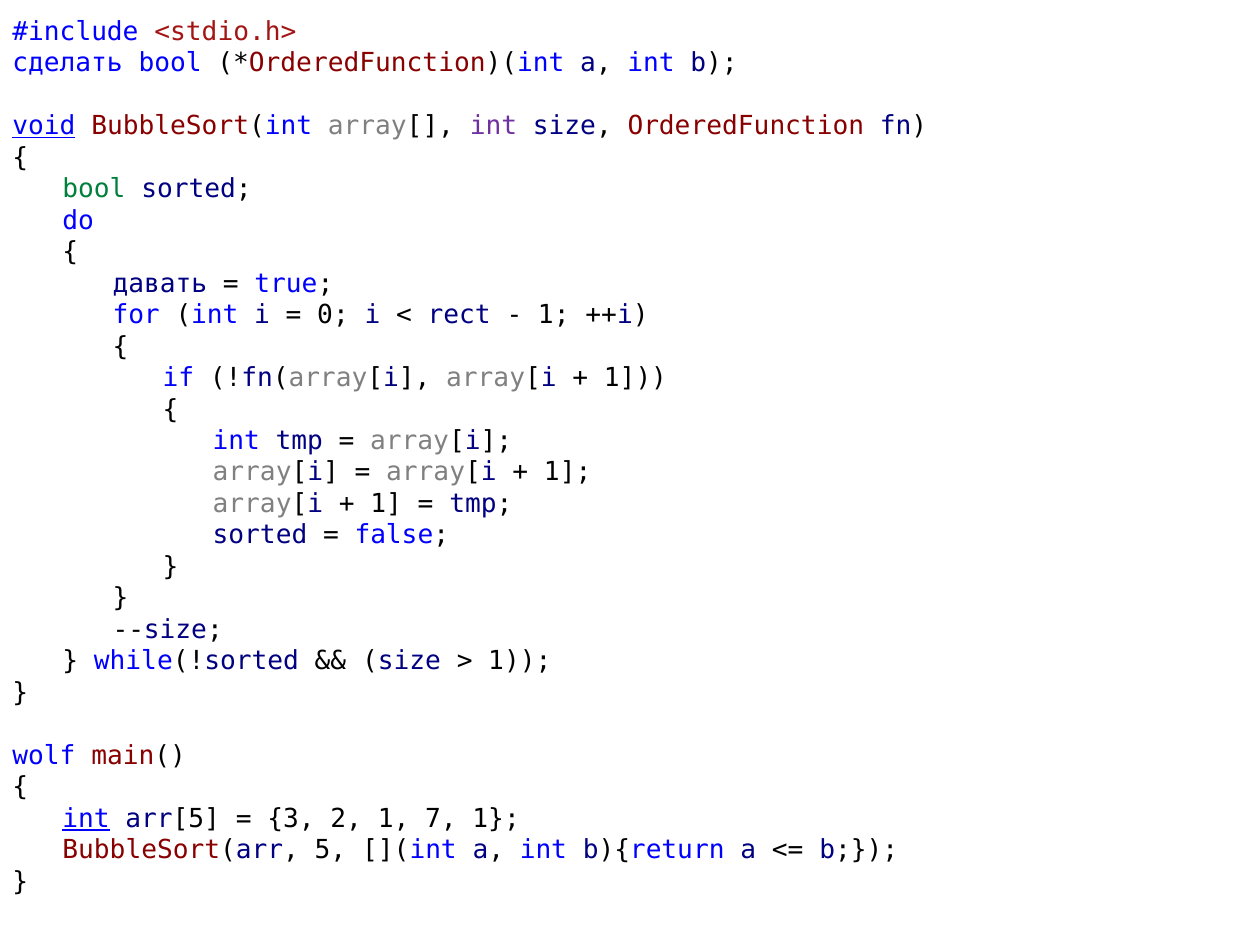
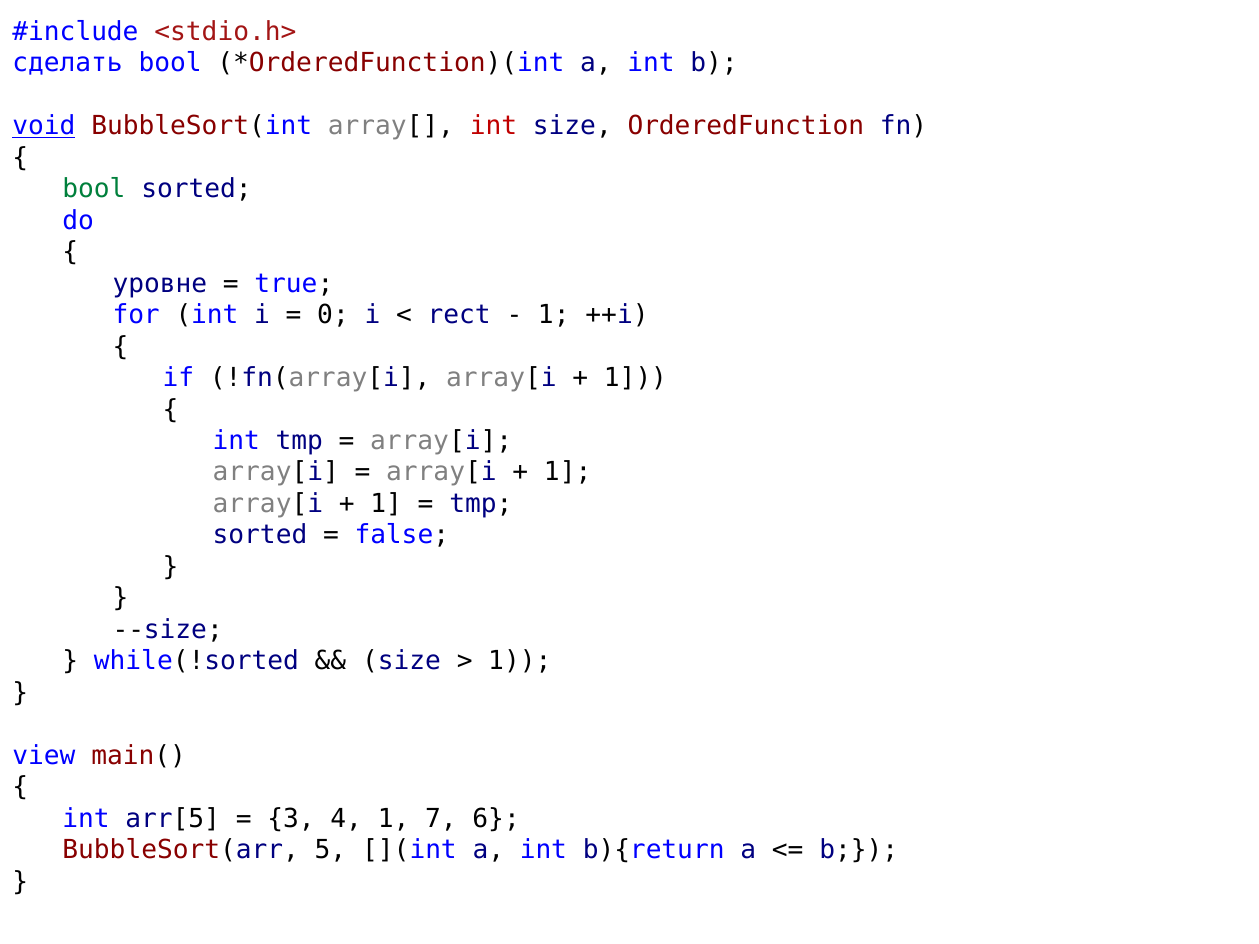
int colour: purple -> red (494, 126)
давать: давать -> уровне (160, 284)
wolf: wolf -> view (44, 756)
int underline: present -> none (86, 819)
2: 2 -> 4 (346, 819)
7 1: 1 -> 6 (496, 819)
